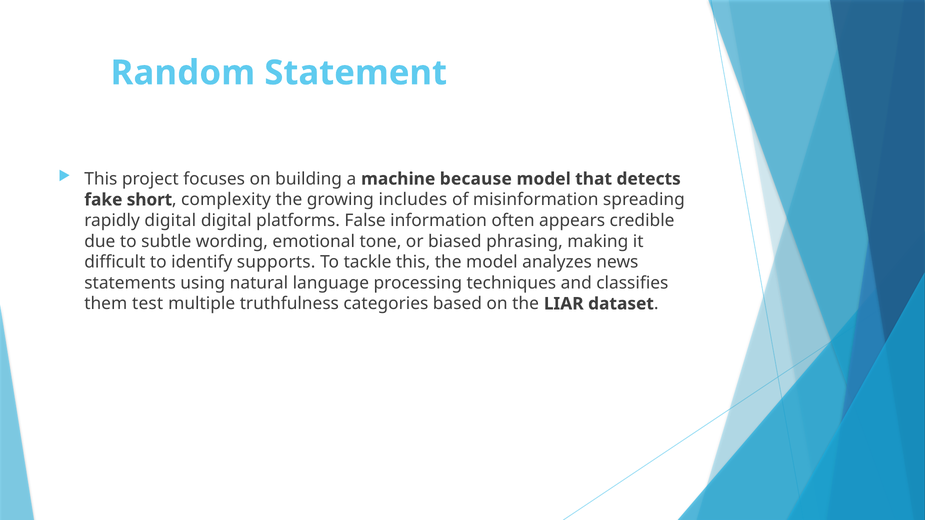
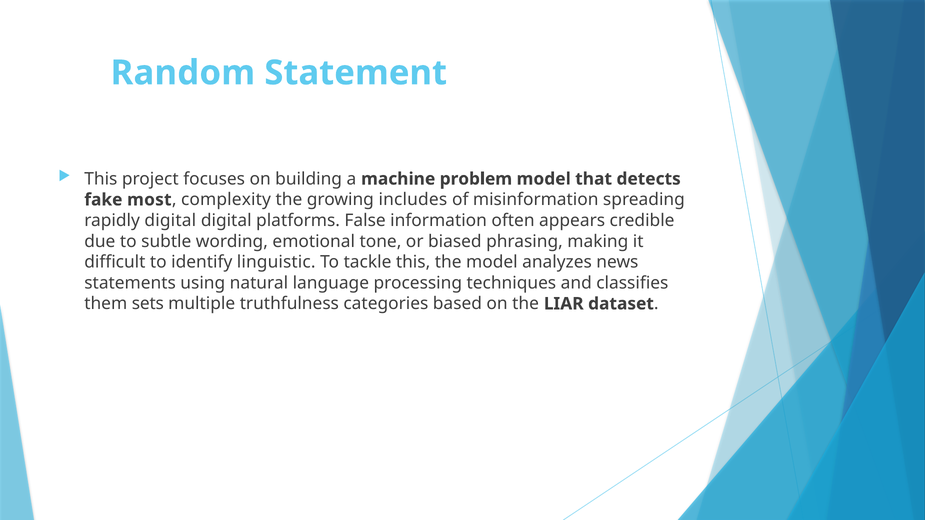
because: because -> problem (476, 179)
short: short -> most (149, 200)
supports: supports -> linguistic (276, 262)
test: test -> sets (148, 304)
